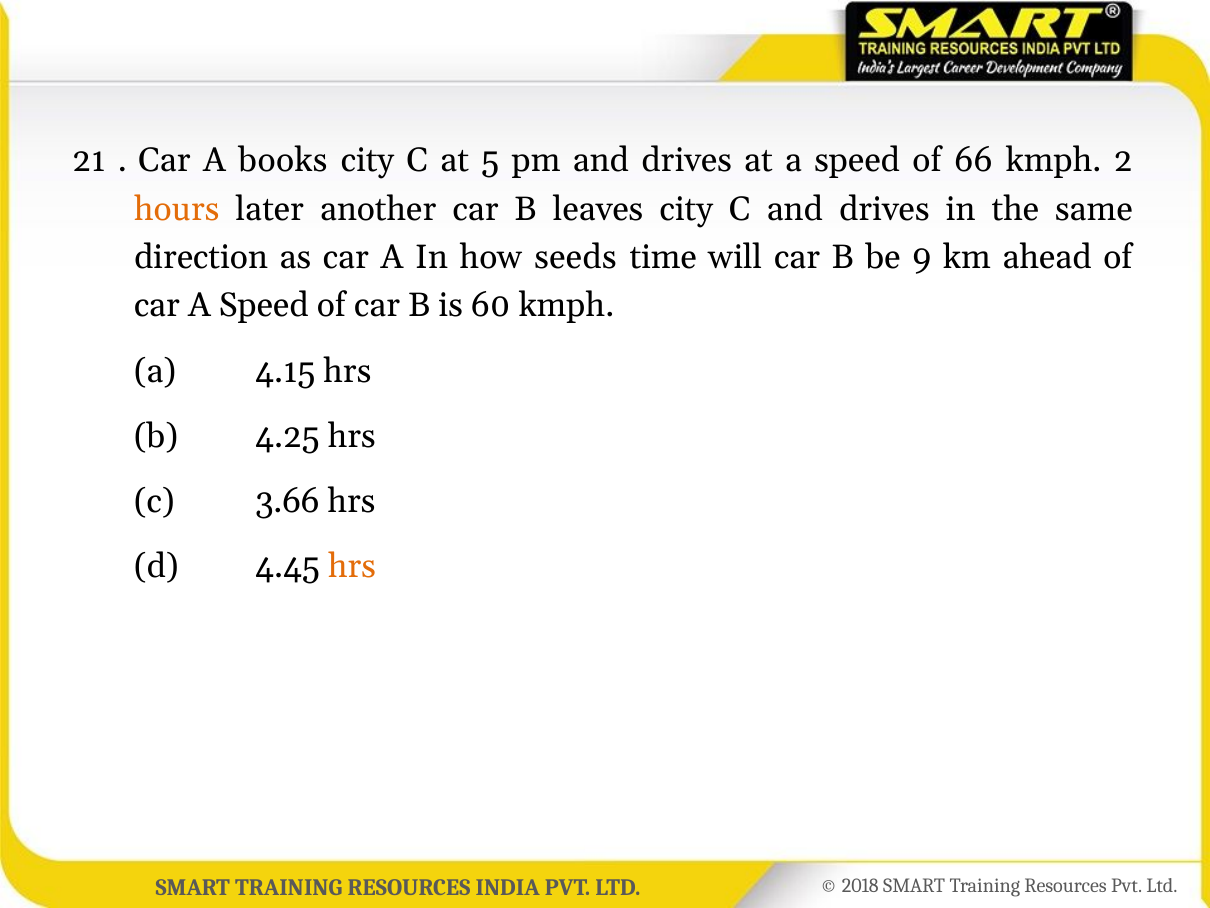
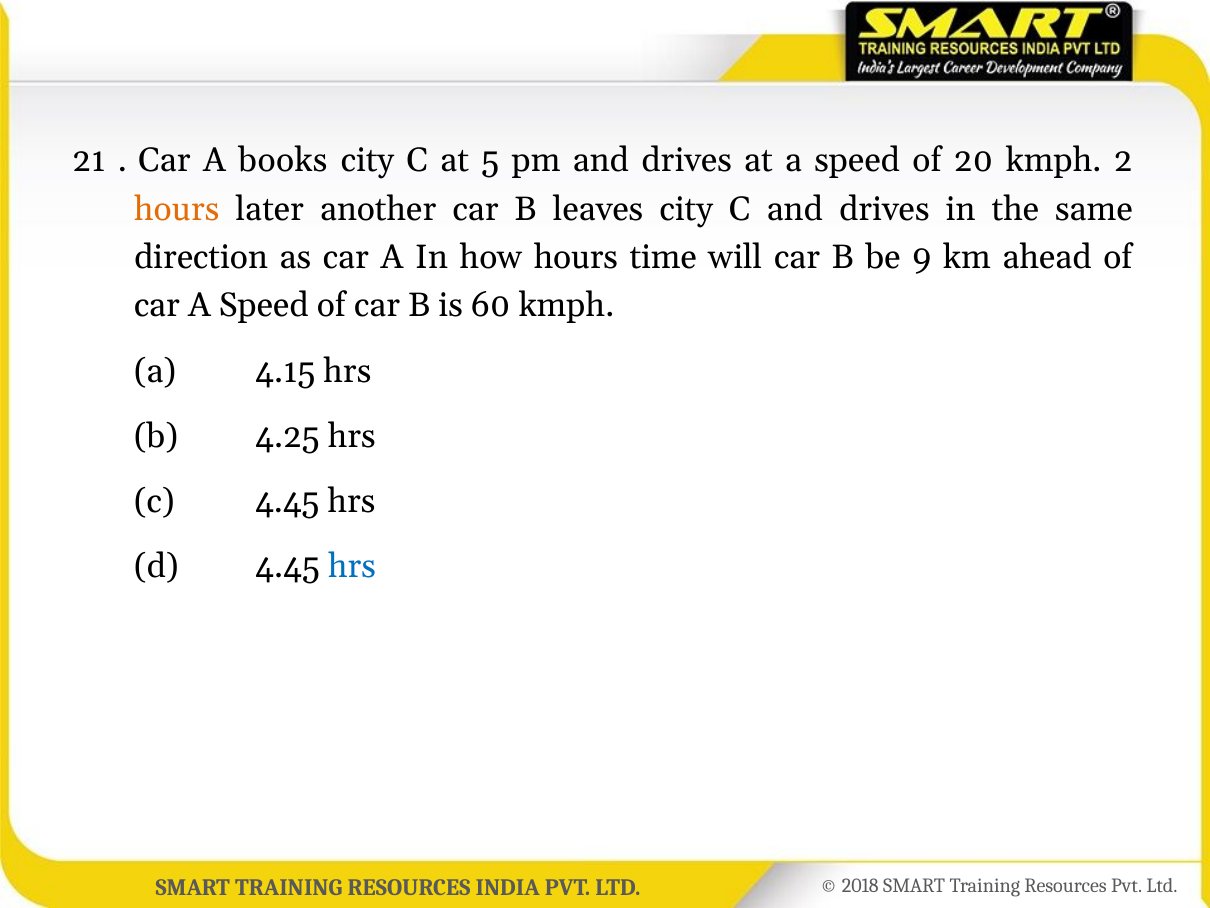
66: 66 -> 20 (974, 160)
how seeds: seeds -> hours (576, 257)
c 3.66: 3.66 -> 4.45 (287, 501)
hrs colour: orange -> blue (352, 566)
